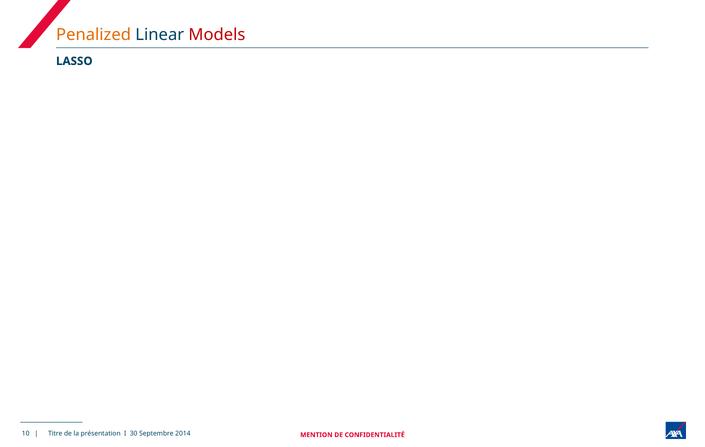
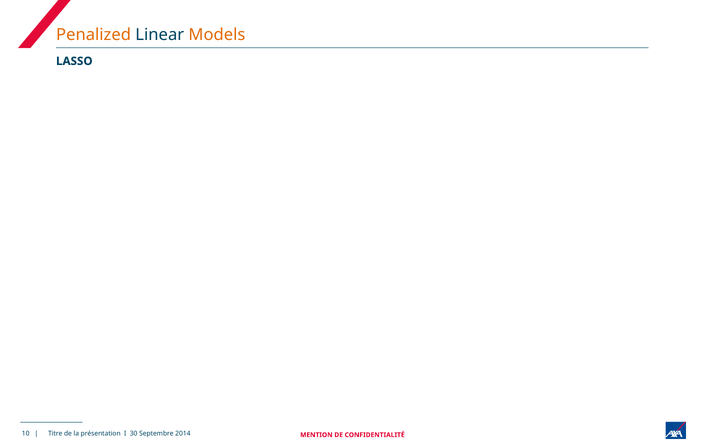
Models colour: red -> orange (217, 35)
